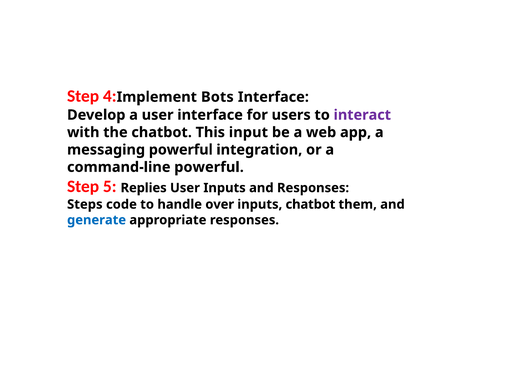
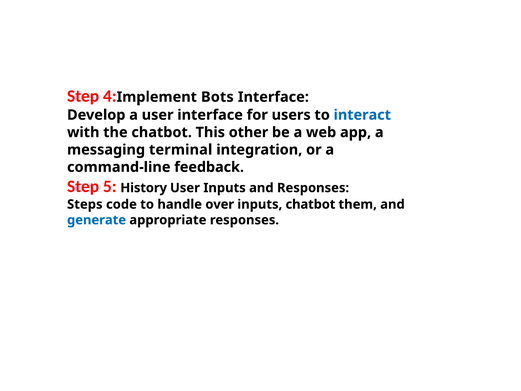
interact colour: purple -> blue (362, 115)
input: input -> other (249, 132)
messaging powerful: powerful -> terminal (181, 150)
command-line powerful: powerful -> feedback (209, 167)
Replies: Replies -> History (144, 188)
